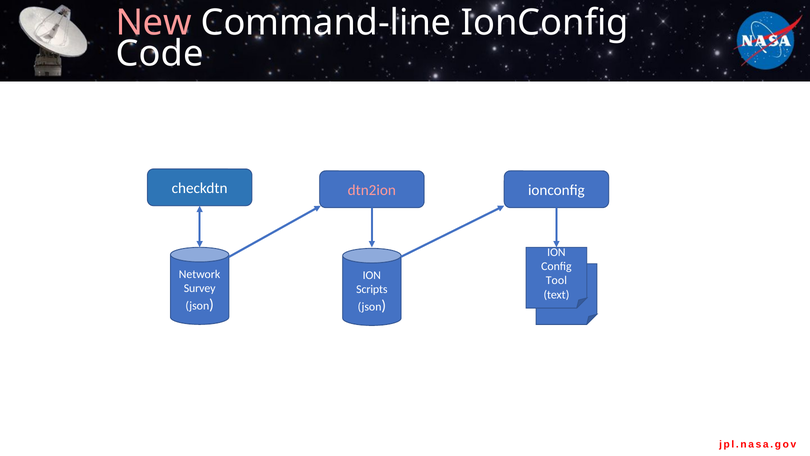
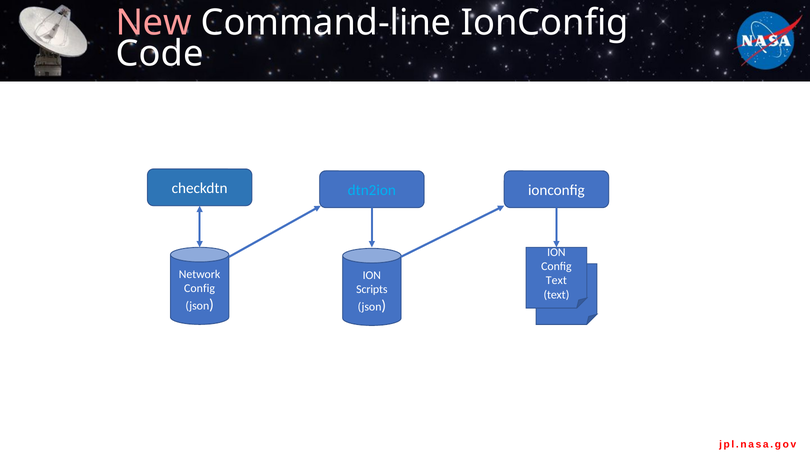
dtn2ion colour: pink -> light blue (372, 190)
Tool: Tool -> Text (556, 280)
Survey: Survey -> Config (200, 288)
